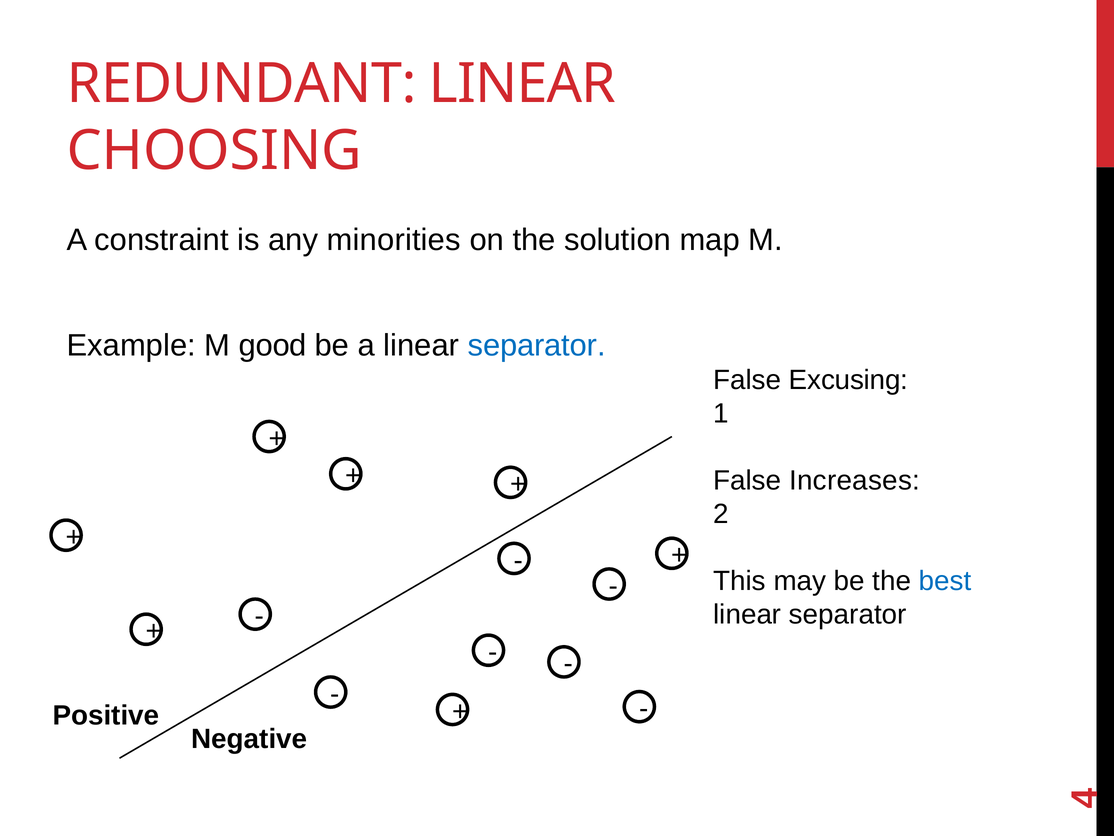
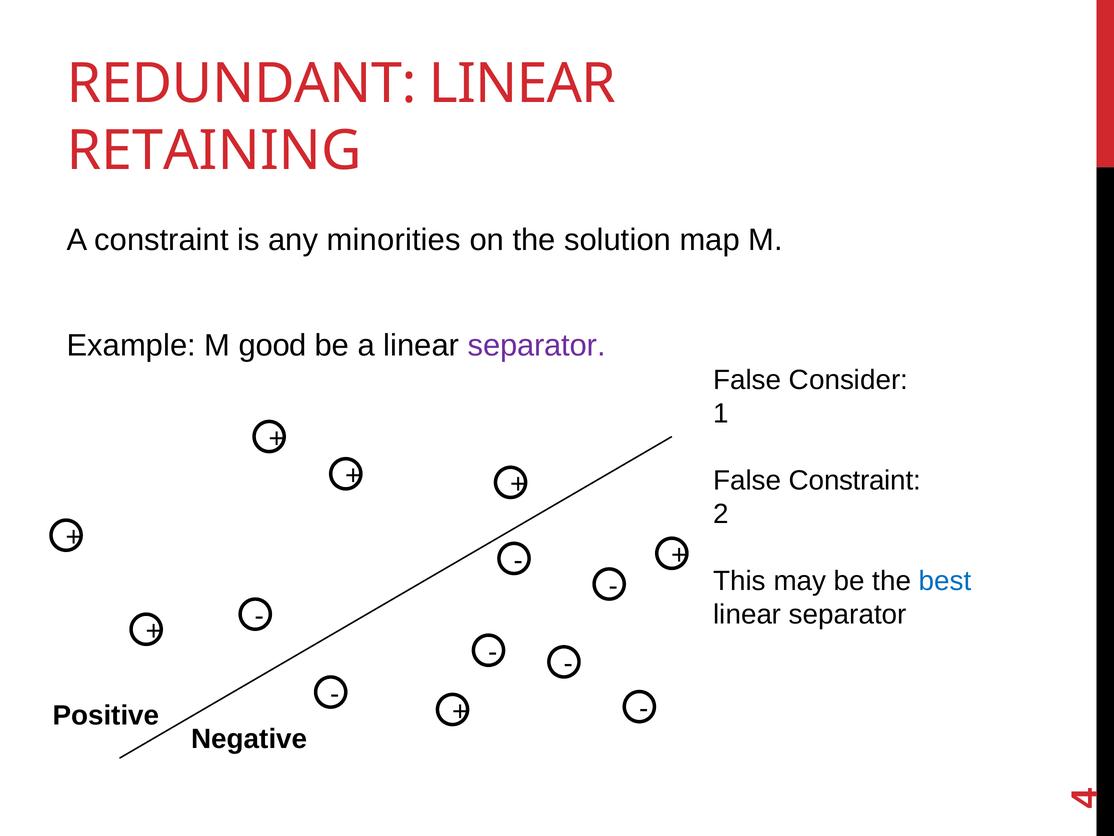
CHOOSING: CHOOSING -> RETAINING (214, 151)
separator colour: blue -> purple (537, 345)
Excusing: Excusing -> Consider (849, 380)
False Increases: Increases -> Constraint (855, 480)
